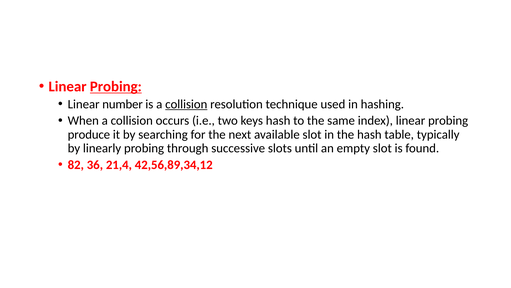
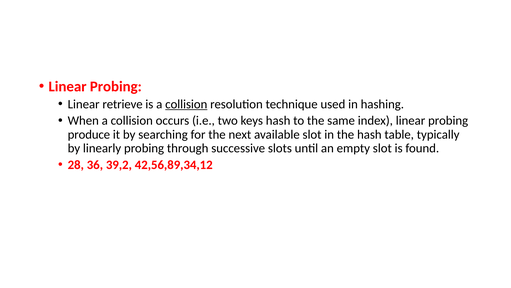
Probing underline: present -> none (116, 86)
number: number -> retrieve (123, 104)
82: 82 -> 28 (76, 164)
21,4: 21,4 -> 39,2 (119, 164)
